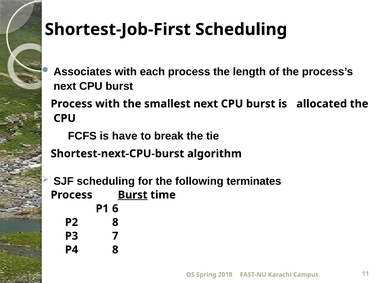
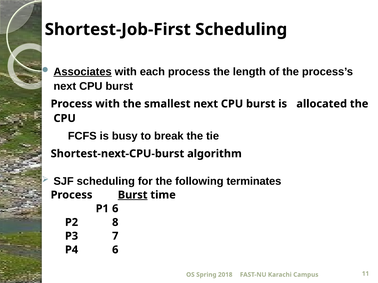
Associates underline: none -> present (83, 72)
have: have -> busy (125, 136)
P4 8: 8 -> 6 (115, 250)
